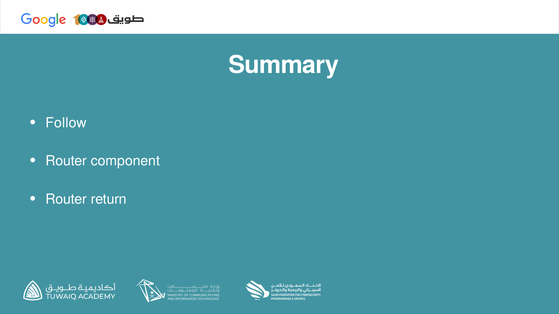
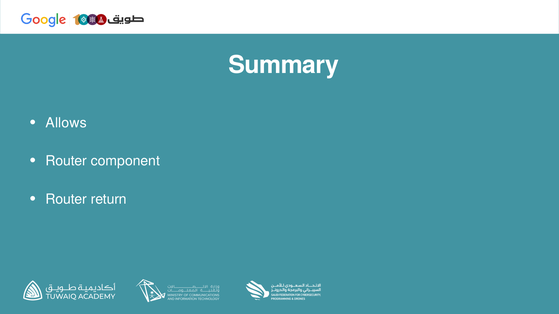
Follow: Follow -> Allows (66, 123)
